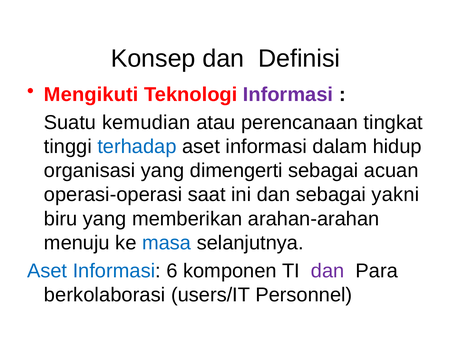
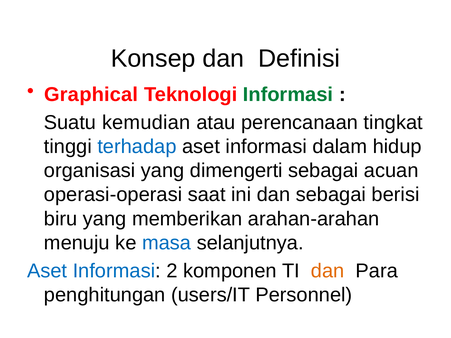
Mengikuti: Mengikuti -> Graphical (91, 95)
Informasi colour: purple -> green (288, 95)
yakni: yakni -> berisi (396, 195)
6: 6 -> 2 (172, 271)
dan colour: purple -> orange (328, 271)
berkolaborasi: berkolaborasi -> penghitungan (105, 295)
